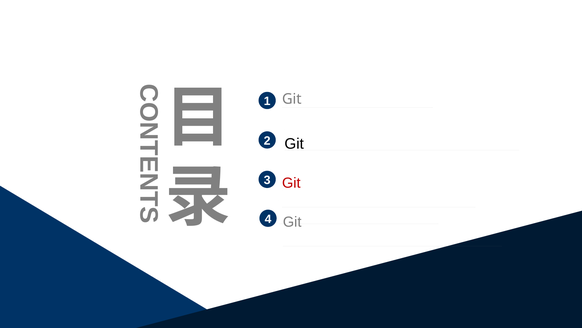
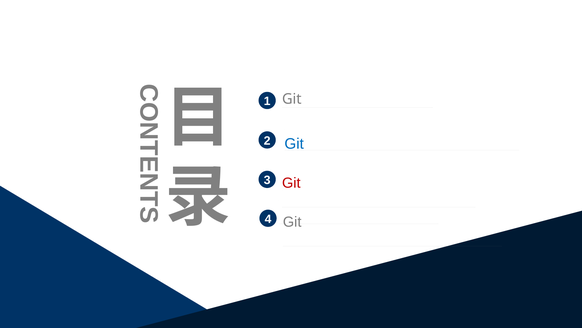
Git colour: black -> blue (294, 143)
